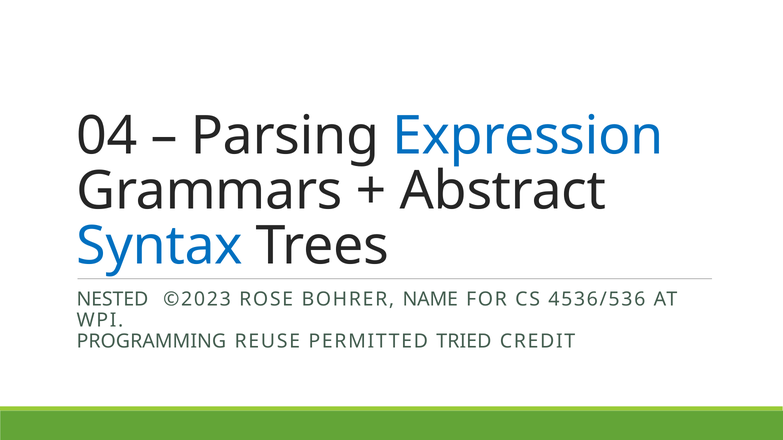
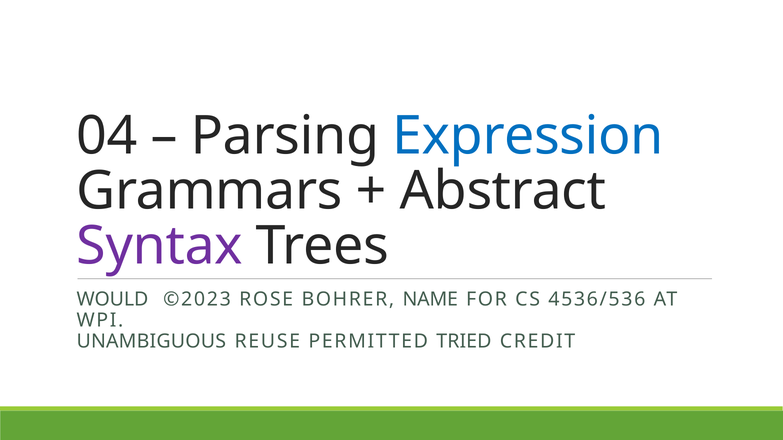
Syntax colour: blue -> purple (160, 246)
NESTED: NESTED -> WOULD (112, 300)
PROGRAMMING: PROGRAMMING -> UNAMBIGUOUS (151, 342)
